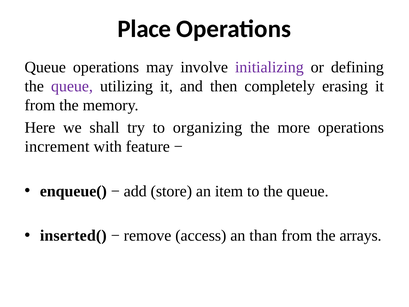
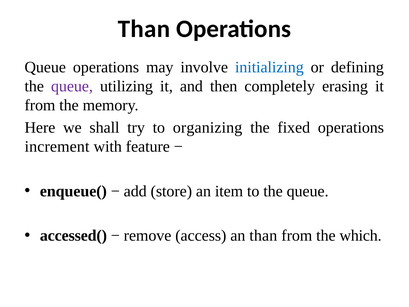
Place: Place -> Than (144, 29)
initializing colour: purple -> blue (269, 67)
more: more -> fixed (294, 128)
inserted(: inserted( -> accessed( (73, 236)
arrays: arrays -> which (361, 236)
